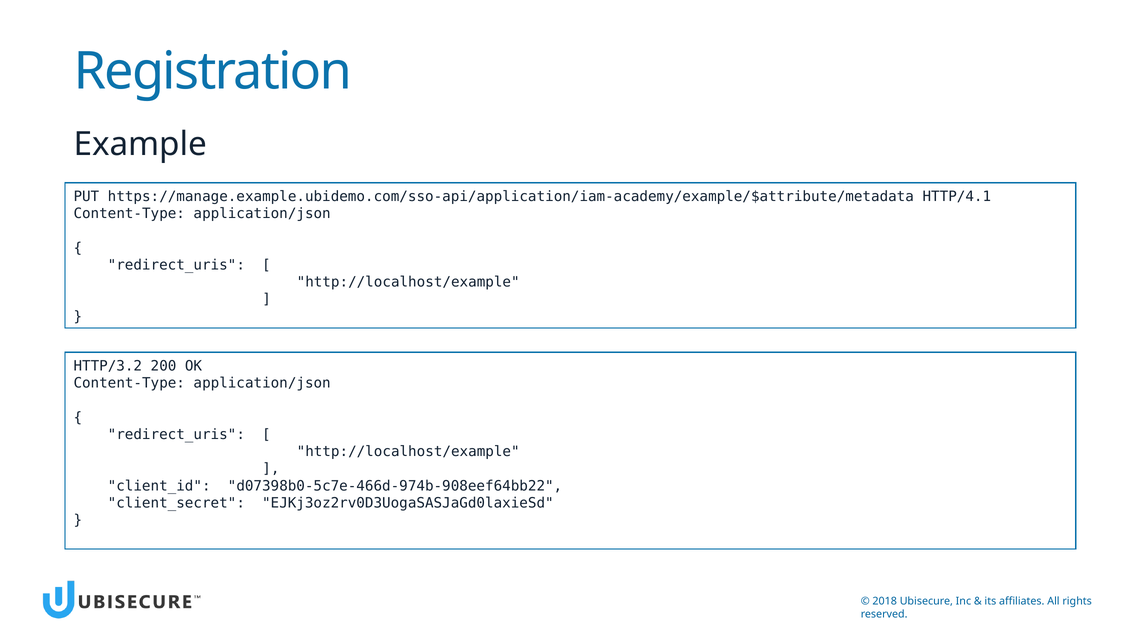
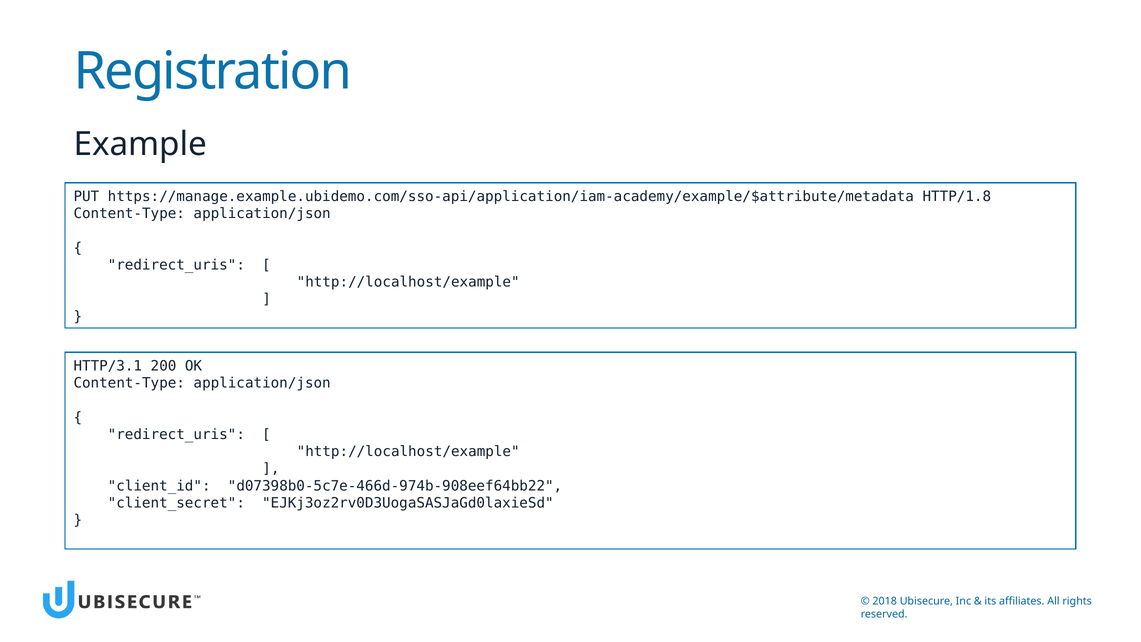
HTTP/4.1: HTTP/4.1 -> HTTP/1.8 (957, 196)
HTTP/3.2: HTTP/3.2 -> HTTP/3.1 (108, 366)
